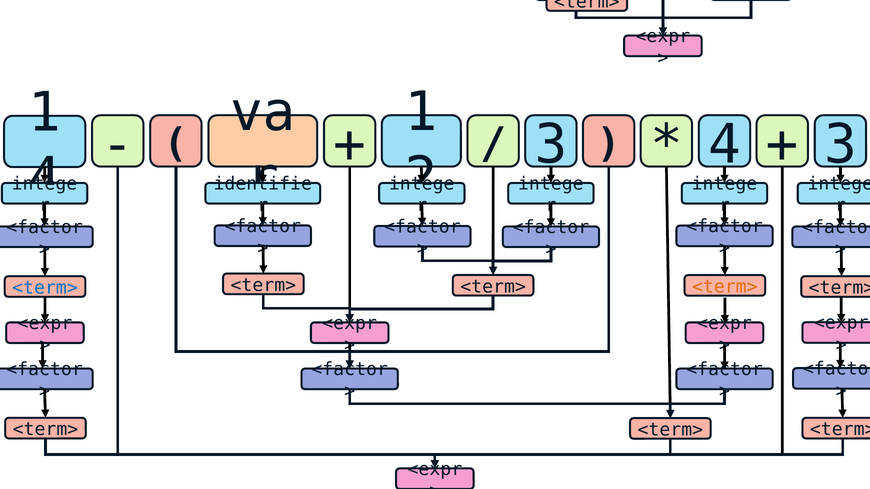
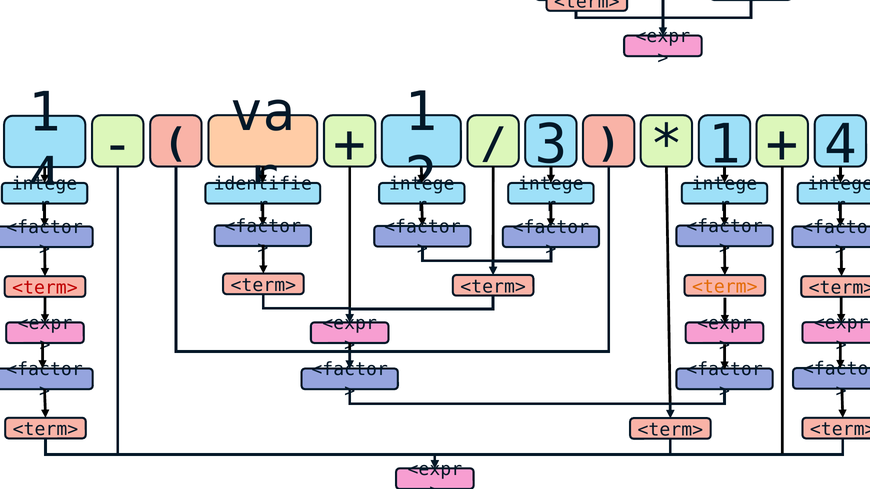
4: 4 -> 1 (725, 145)
3: 3 -> 4 (840, 145)
<term> colour: blue -> red (45, 288)
